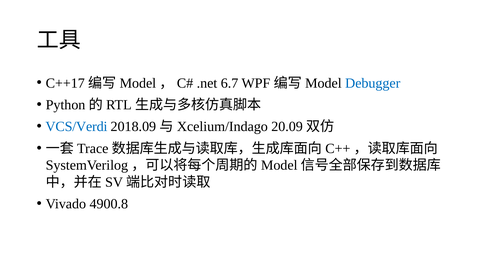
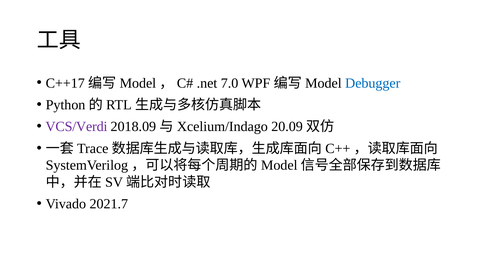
6.7: 6.7 -> 7.0 (230, 83)
VCS/Verdi colour: blue -> purple (76, 127)
4900.8: 4900.8 -> 2021.7 (109, 204)
